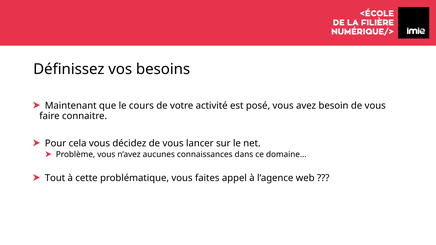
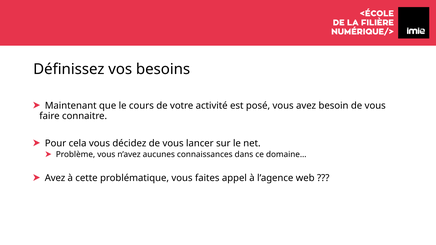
Tout: Tout -> Avez (55, 178)
